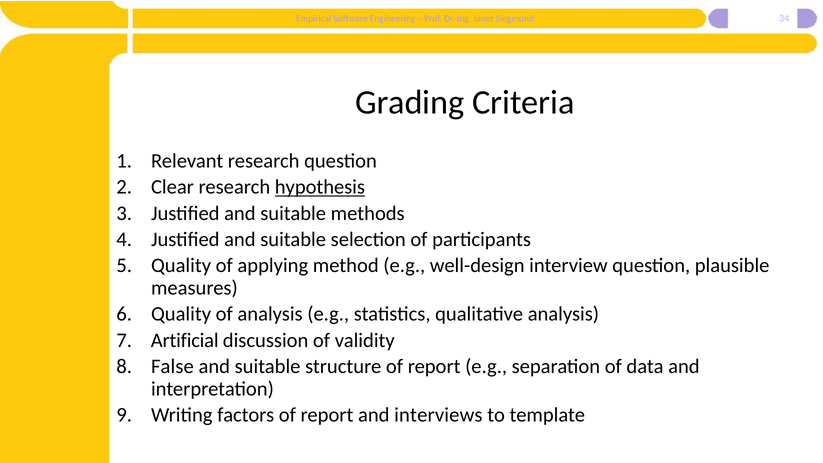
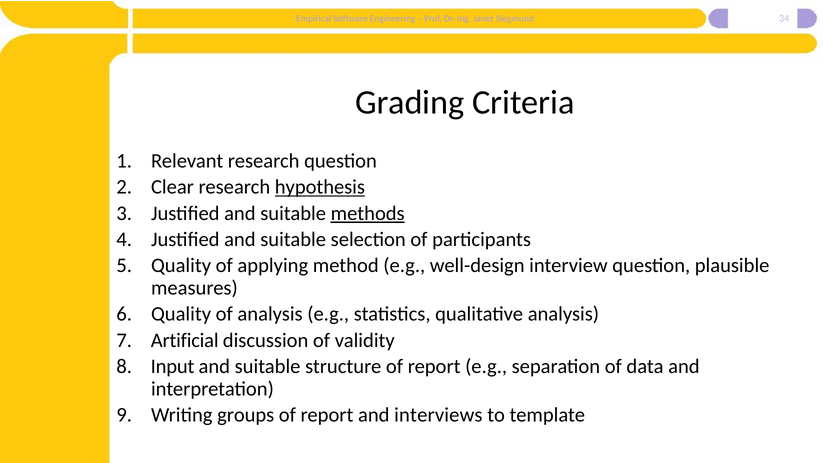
methods underline: none -> present (368, 213)
False: False -> Input (173, 366)
factors: factors -> groups (246, 415)
